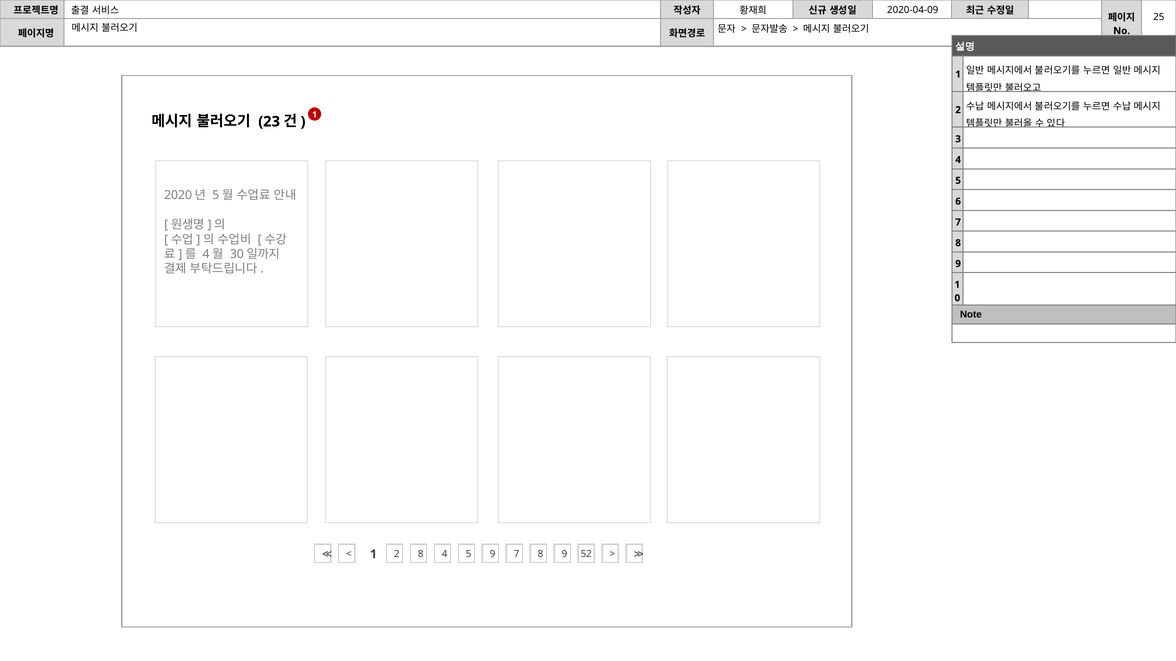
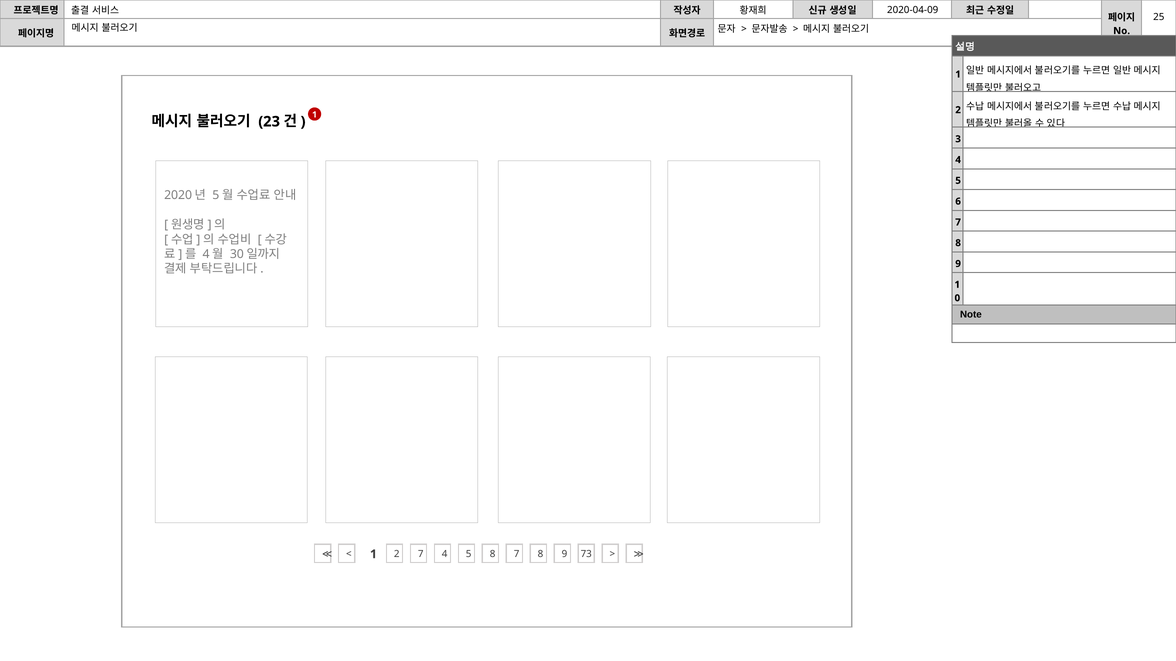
2 8: 8 -> 7 (421, 554)
5 9: 9 -> 8 (493, 554)
52: 52 -> 73 (586, 554)
